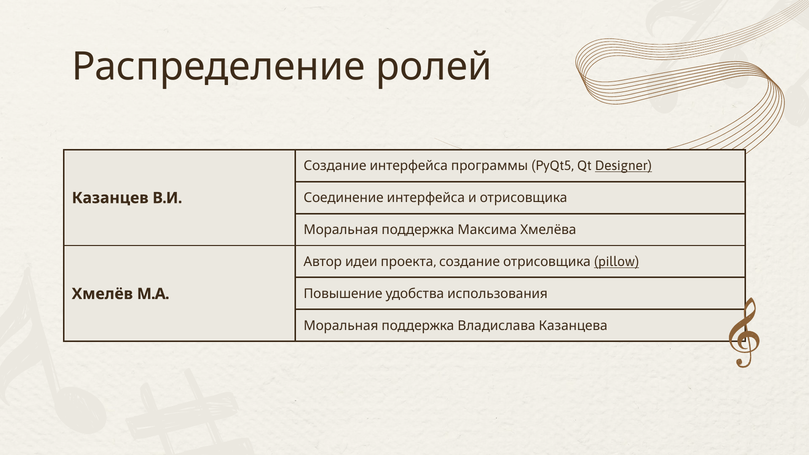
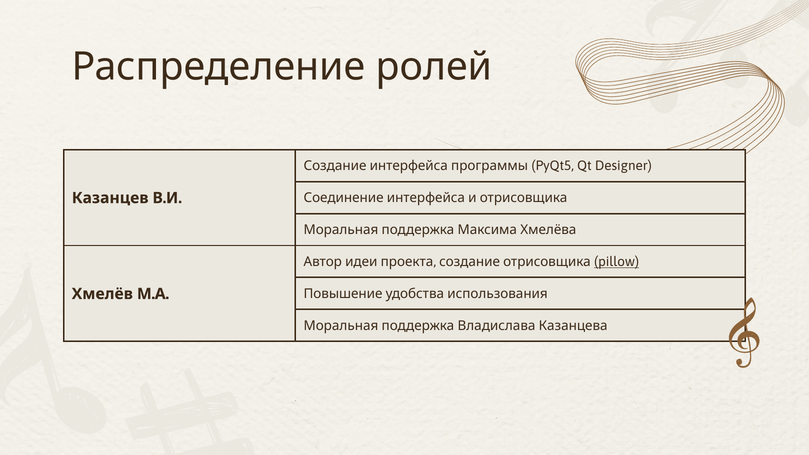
Designer underline: present -> none (623, 166)
